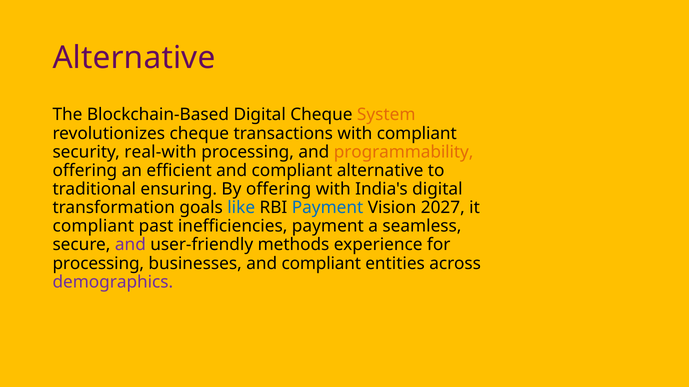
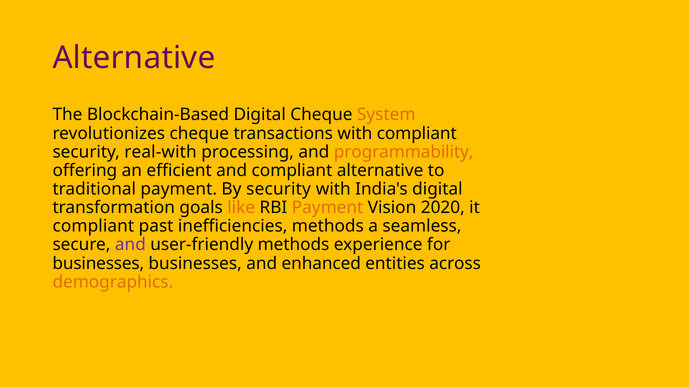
traditional ensuring: ensuring -> payment (179, 189)
By offering: offering -> security (279, 189)
like colour: blue -> orange (241, 208)
Payment colour: blue -> orange (328, 208)
2027: 2027 -> 2020 (443, 208)
inefficiencies payment: payment -> methods (328, 227)
processing: processing -> businesses (98, 264)
businesses and compliant: compliant -> enhanced (321, 264)
demographics colour: purple -> orange (113, 282)
